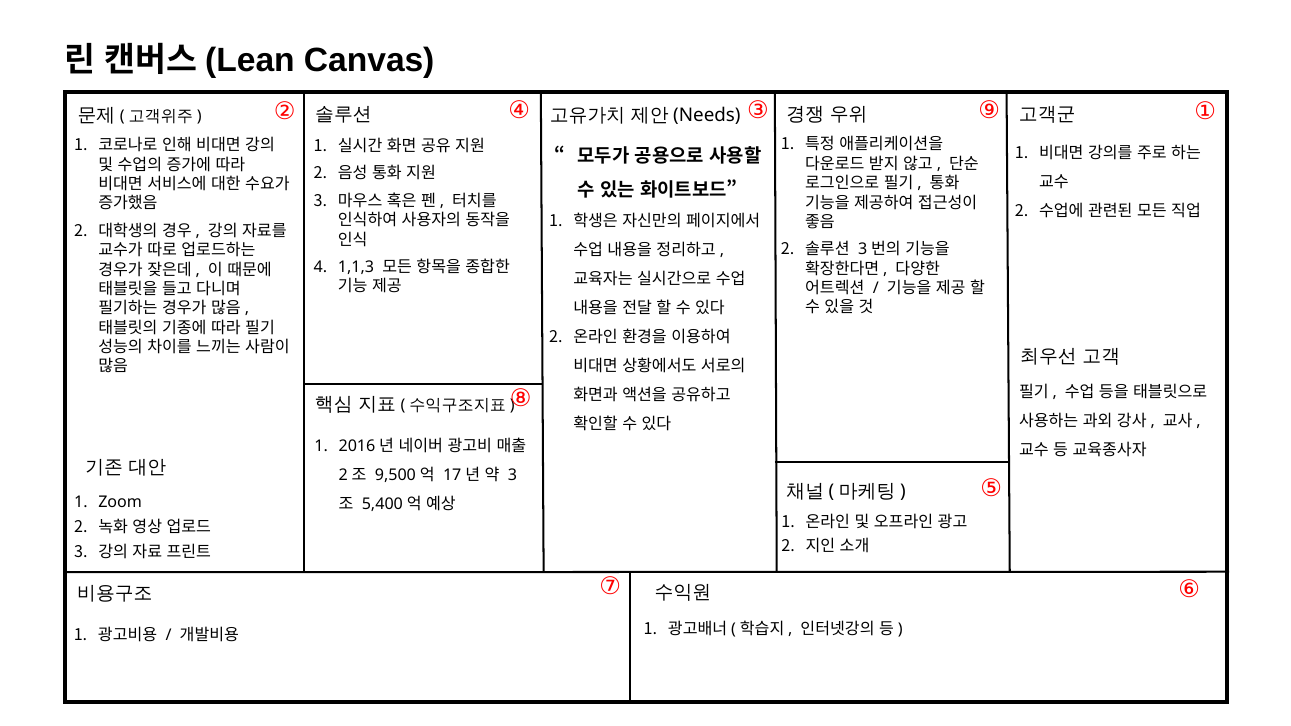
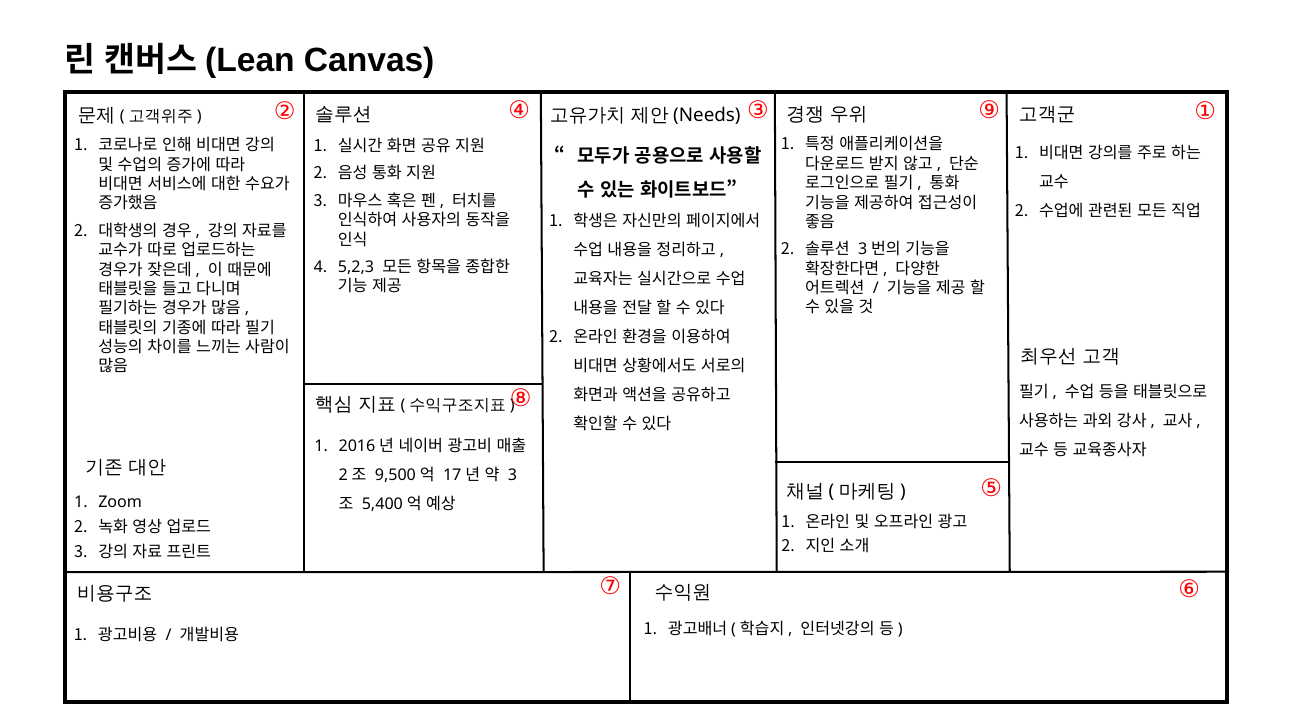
1,1,3: 1,1,3 -> 5,2,3 (356, 267)
